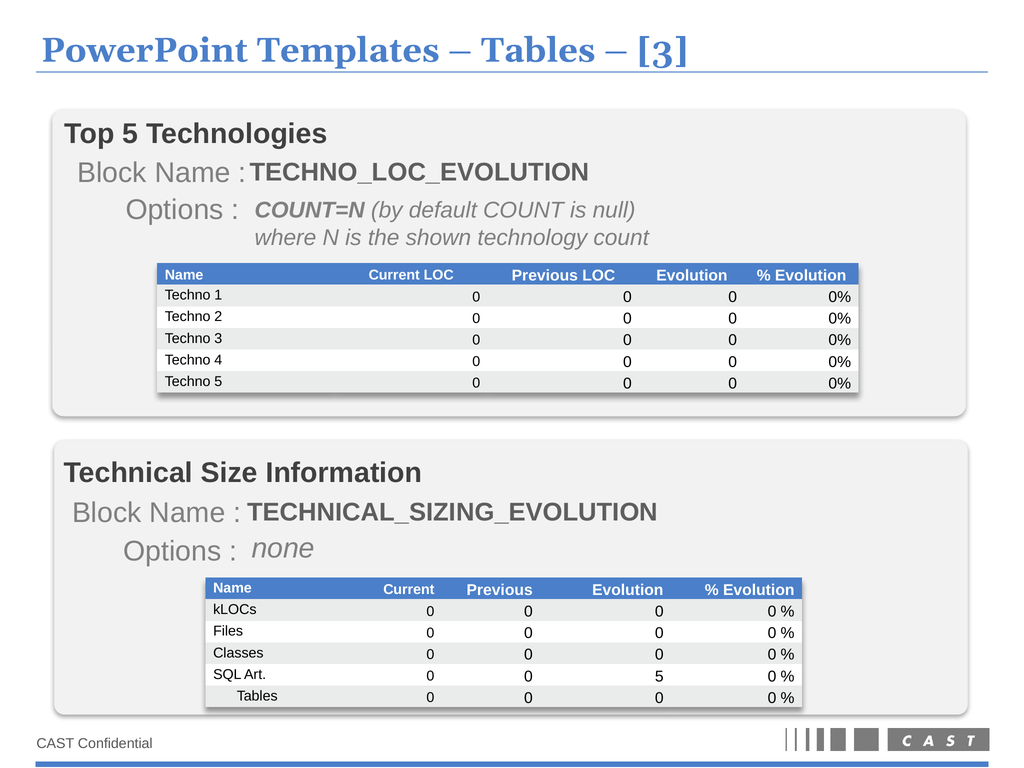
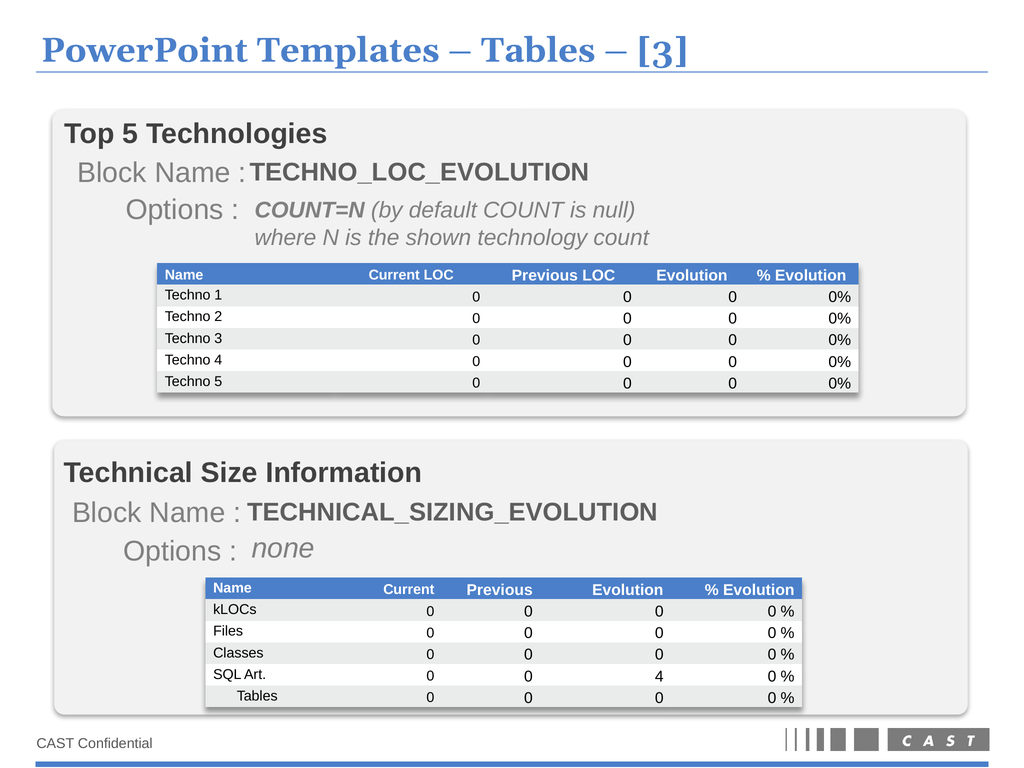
0 5: 5 -> 4 (659, 676)
